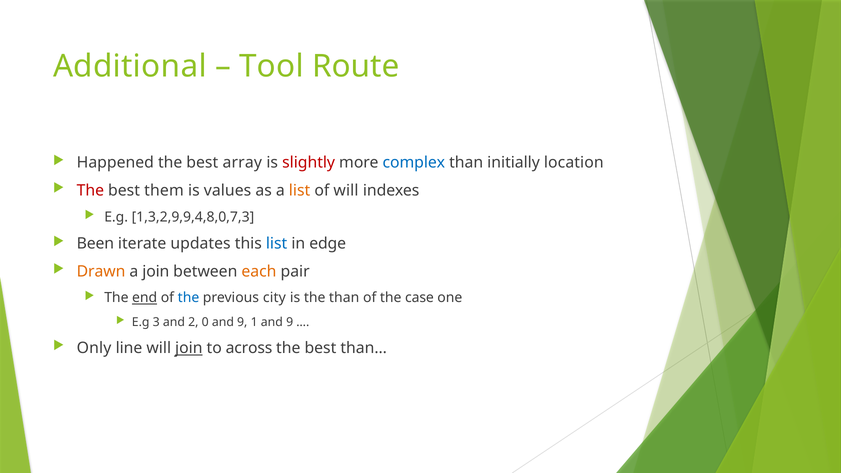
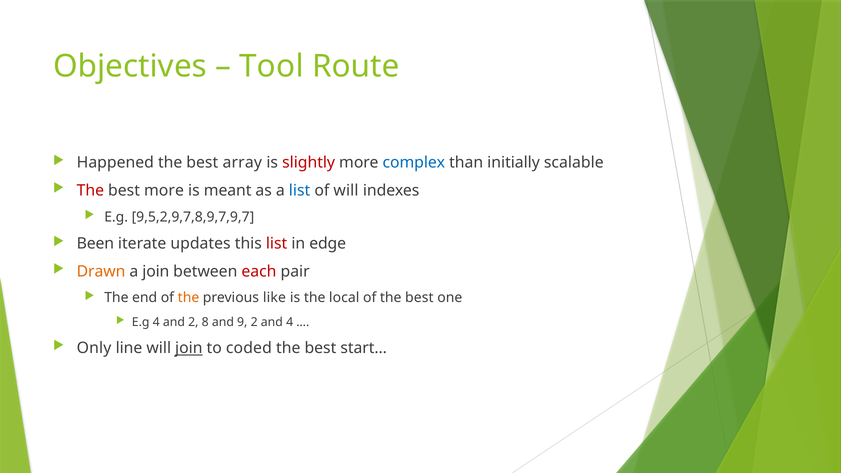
Additional: Additional -> Objectives (130, 66)
location: location -> scalable (574, 163)
best them: them -> more (164, 190)
values: values -> meant (228, 190)
list colour: orange -> blue (300, 190)
1,3,2,9,9,4,8,0,7,3: 1,3,2,9,9,4,8,0,7,3 -> 9,5,2,9,7,8,9,7,9,7 (193, 217)
list colour: blue -> red (277, 244)
each colour: orange -> red (259, 271)
end underline: present -> none (145, 298)
the colour: blue -> orange (189, 298)
city: city -> like (274, 298)
the than: than -> local (344, 298)
of the case: case -> best (419, 298)
E.g 3: 3 -> 4 (156, 322)
0: 0 -> 8 (205, 322)
9 1: 1 -> 2 (254, 322)
9: 9 -> 4 (290, 322)
across: across -> coded (249, 348)
than…: than… -> start… (364, 348)
